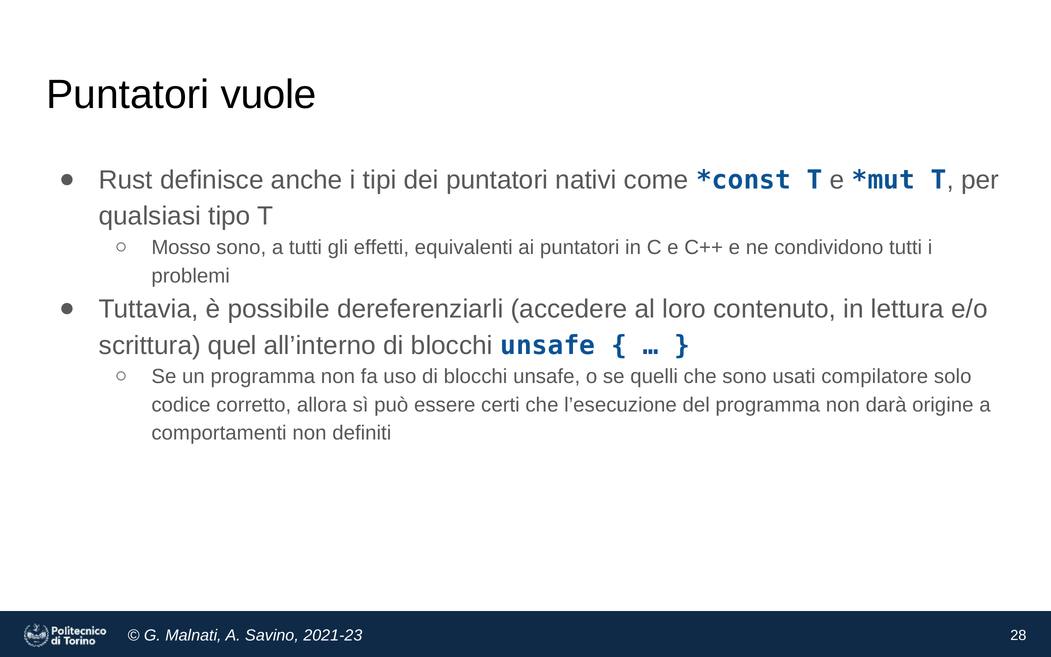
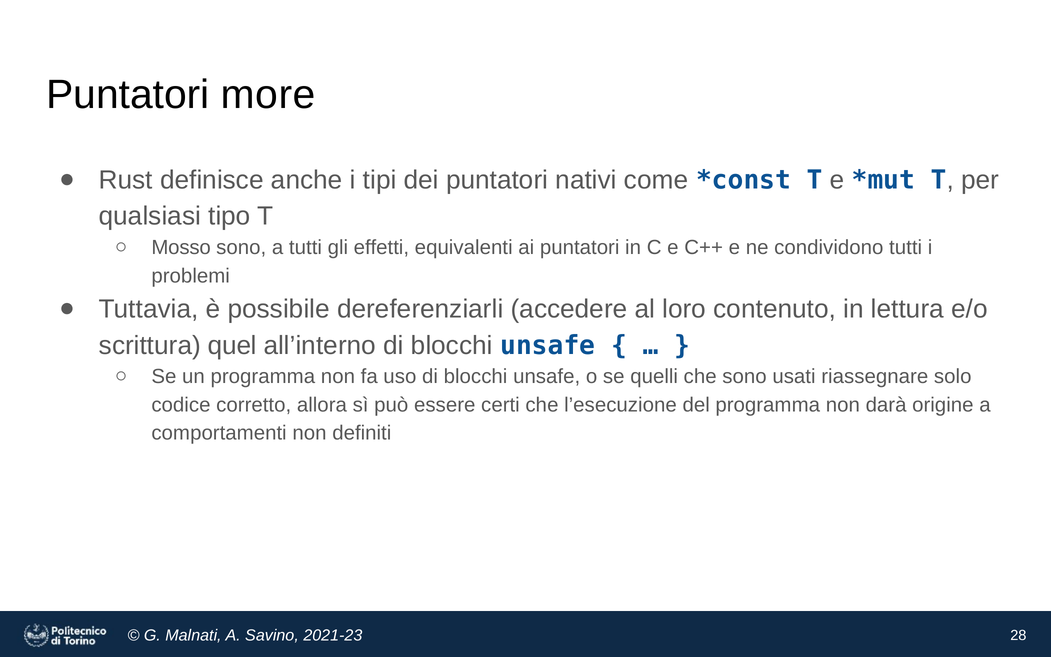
vuole: vuole -> more (268, 95)
compilatore: compilatore -> riassegnare (875, 377)
